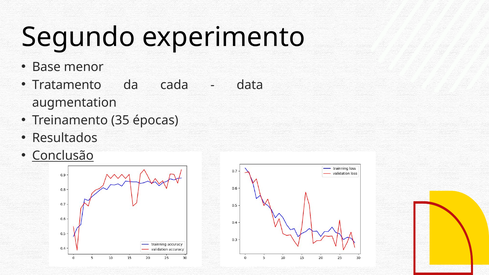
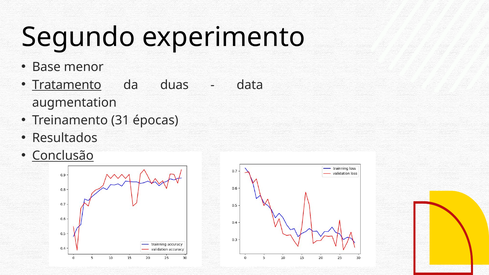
Tratamento underline: none -> present (67, 85)
cada: cada -> duas (174, 85)
35: 35 -> 31 (120, 120)
